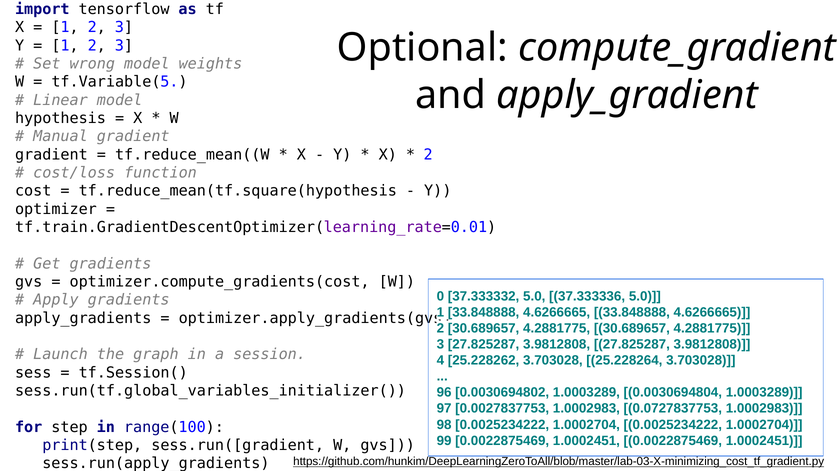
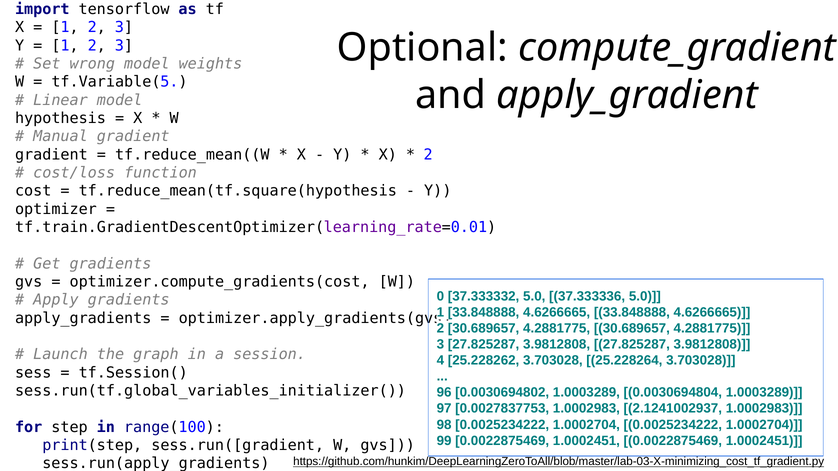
0.0727837753: 0.0727837753 -> 2.1241002937 (673, 409)
